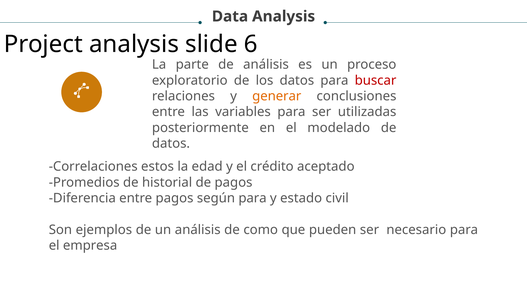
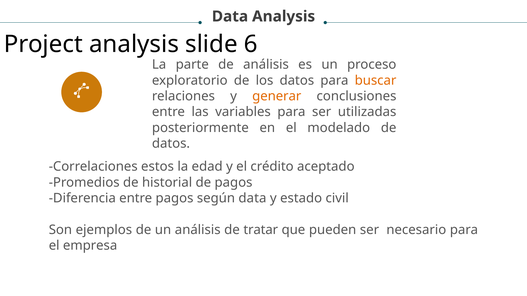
buscar colour: red -> orange (376, 81)
según para: para -> data (252, 198)
como: como -> tratar (261, 230)
